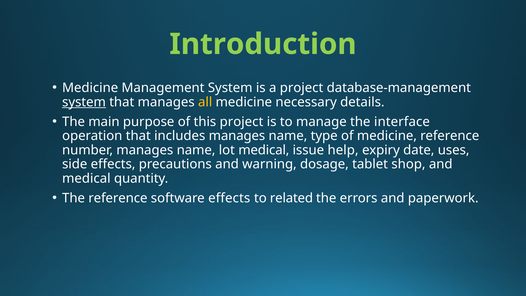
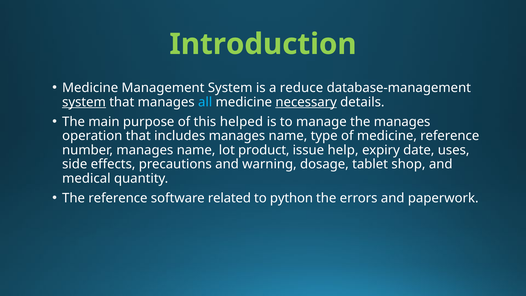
a project: project -> reduce (301, 88)
all colour: yellow -> light blue (205, 102)
necessary underline: none -> present (306, 102)
this project: project -> helped (241, 122)
the interface: interface -> manages (402, 122)
lot medical: medical -> product (264, 150)
software effects: effects -> related (229, 198)
related: related -> python (291, 198)
